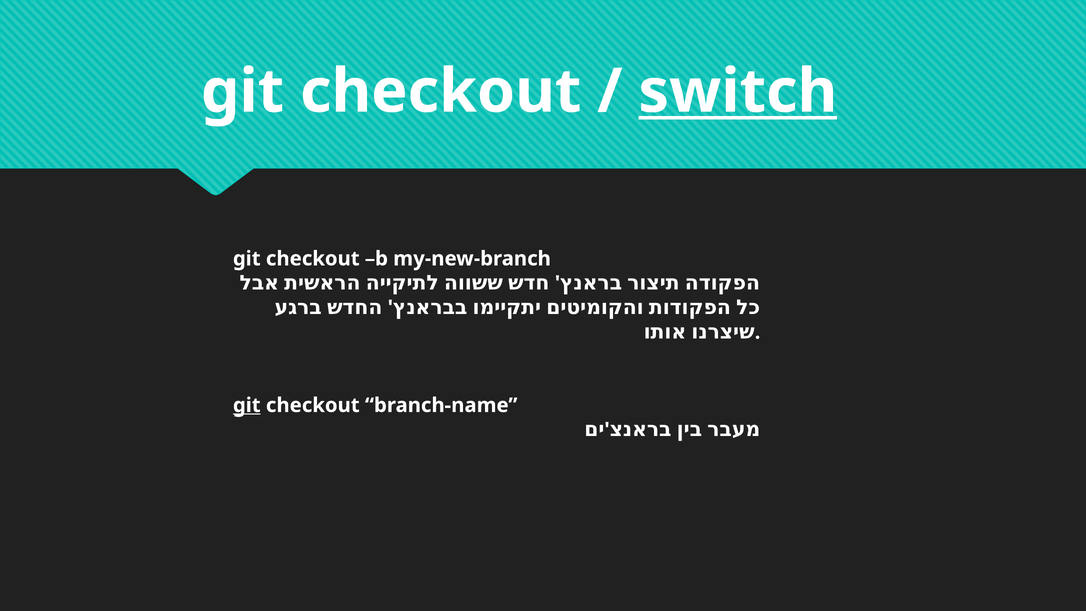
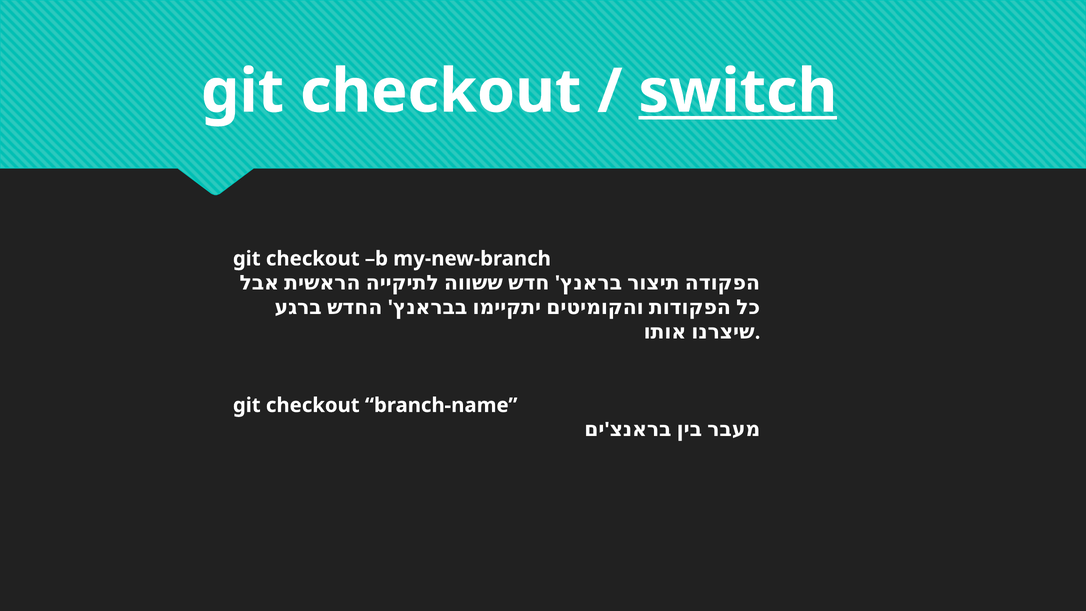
git underline: present -> none (247, 405)
